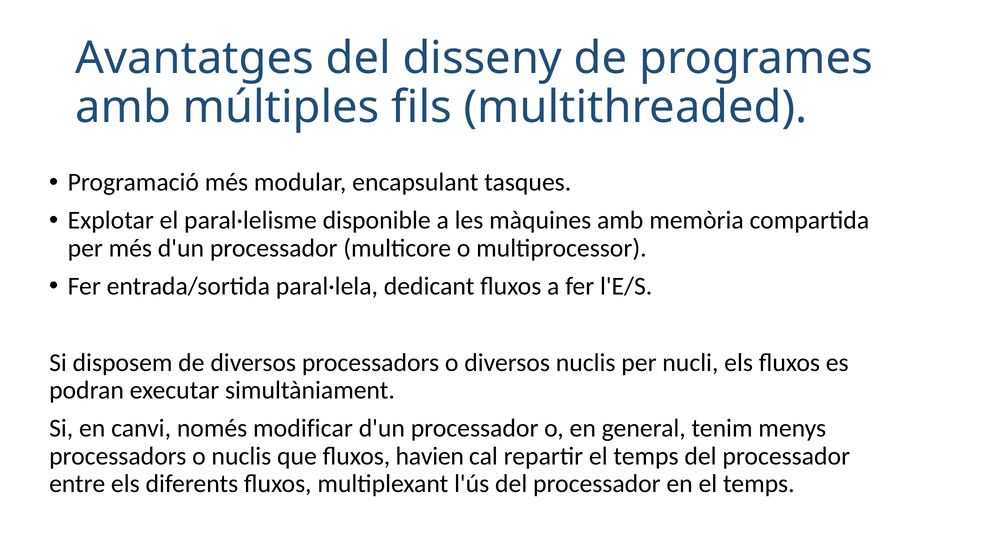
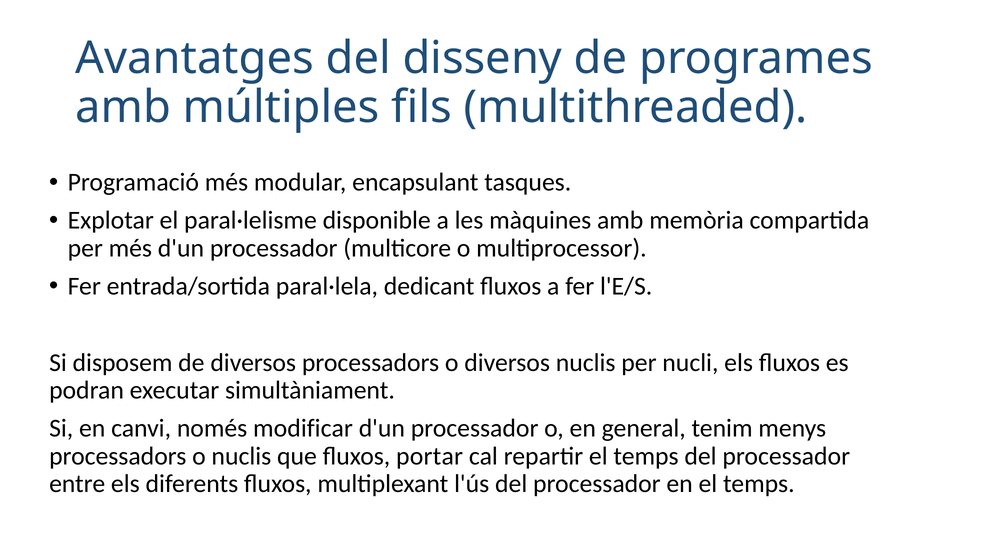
havien: havien -> portar (430, 456)
